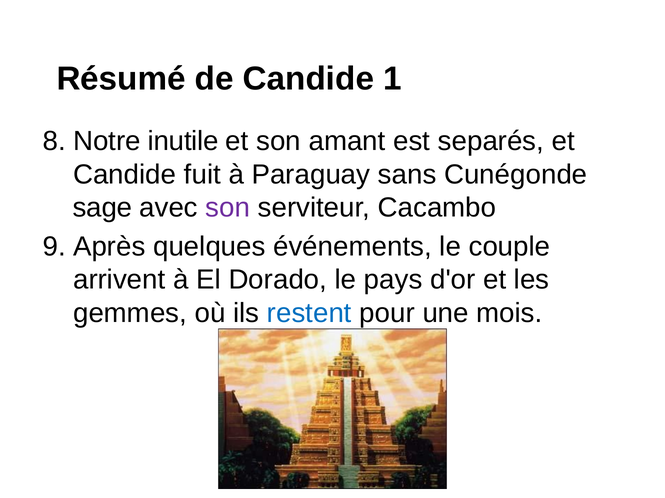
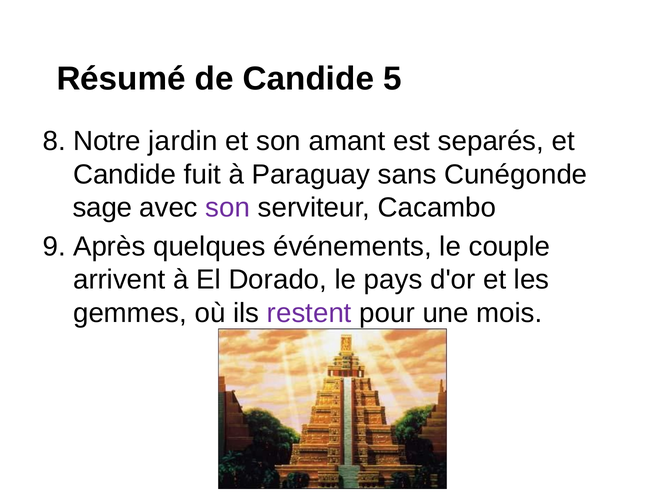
1: 1 -> 5 (392, 79)
inutile: inutile -> jardin (183, 142)
restent colour: blue -> purple (309, 313)
